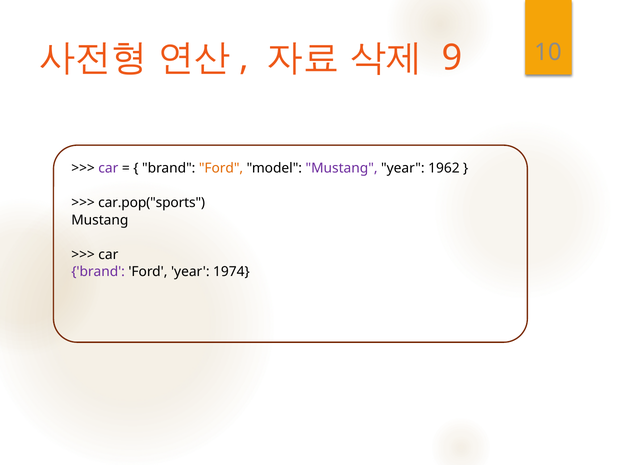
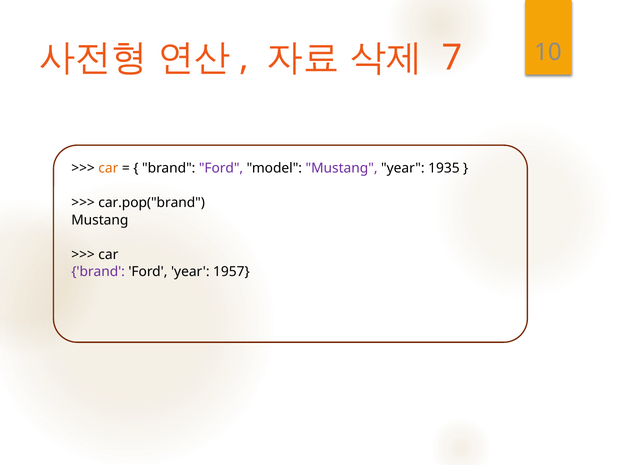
9: 9 -> 7 (452, 58)
car colour: purple -> orange (108, 168)
Ford colour: orange -> purple (221, 168)
1962: 1962 -> 1935 (444, 168)
car.pop("sports: car.pop("sports -> car.pop("brand (152, 203)
1974: 1974 -> 1957 (231, 272)
